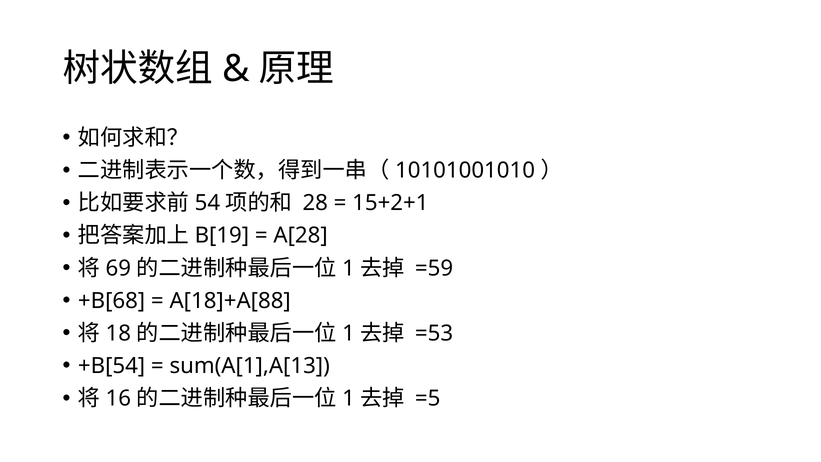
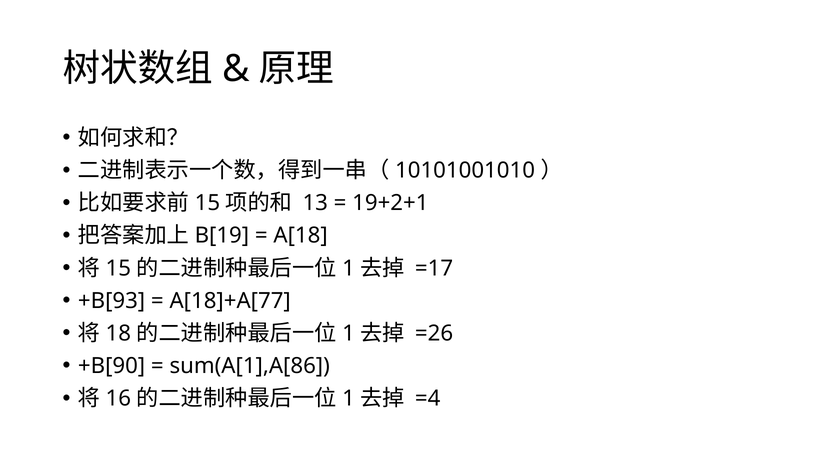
54: 54 -> 15 (207, 203)
28: 28 -> 13 (315, 203)
15+2+1: 15+2+1 -> 19+2+1 (390, 203)
A[28: A[28 -> A[18 (301, 236)
69: 69 -> 15 (118, 268)
=59: =59 -> =17 (434, 268)
+B[68: +B[68 -> +B[93 (112, 301)
A[18]+A[88: A[18]+A[88 -> A[18]+A[77 (230, 301)
=53: =53 -> =26 (434, 333)
+B[54: +B[54 -> +B[90 (112, 366)
sum(A[1],A[13: sum(A[1],A[13 -> sum(A[1],A[86 (250, 366)
=5: =5 -> =4 (428, 398)
